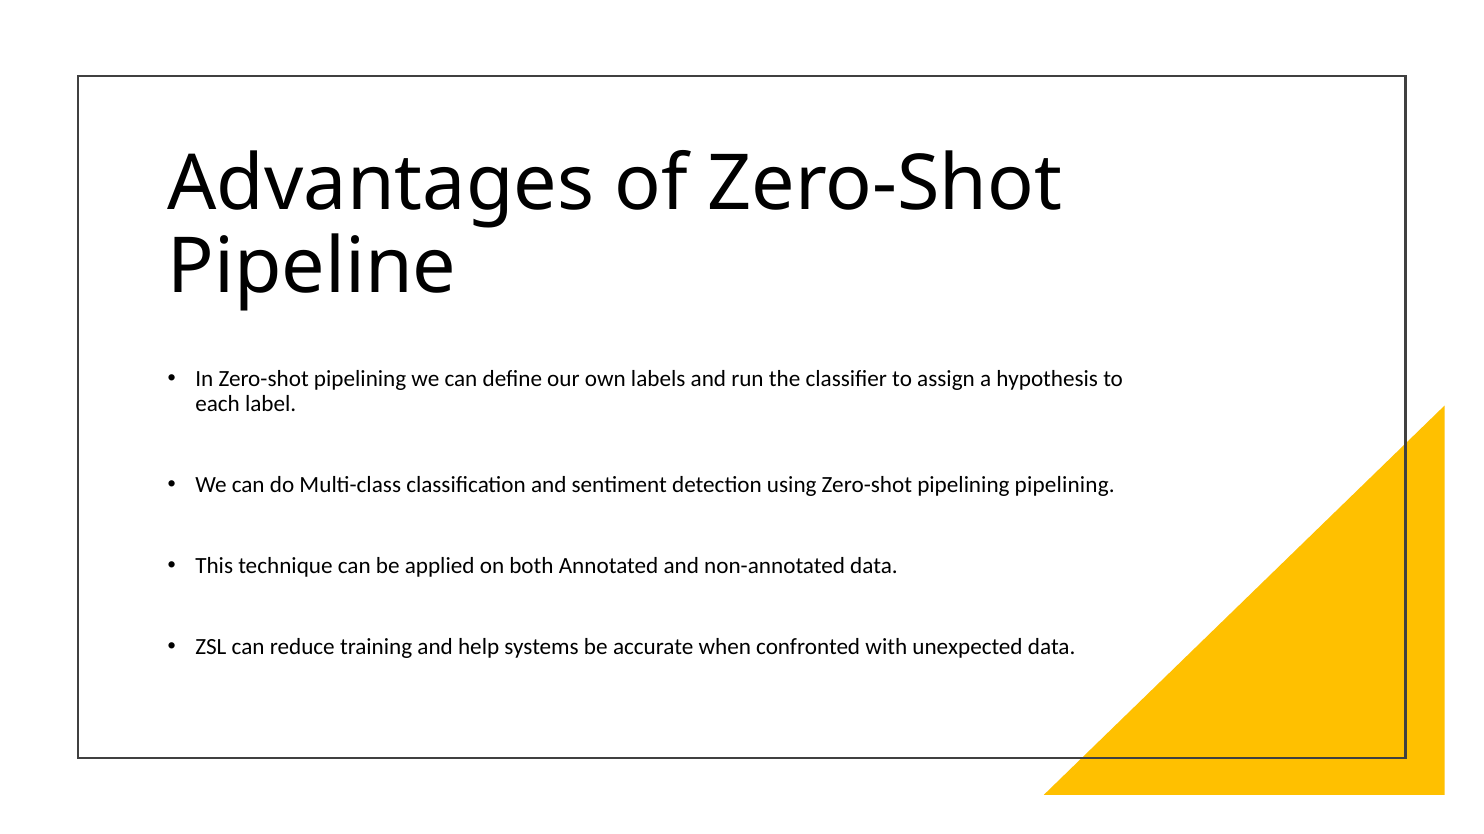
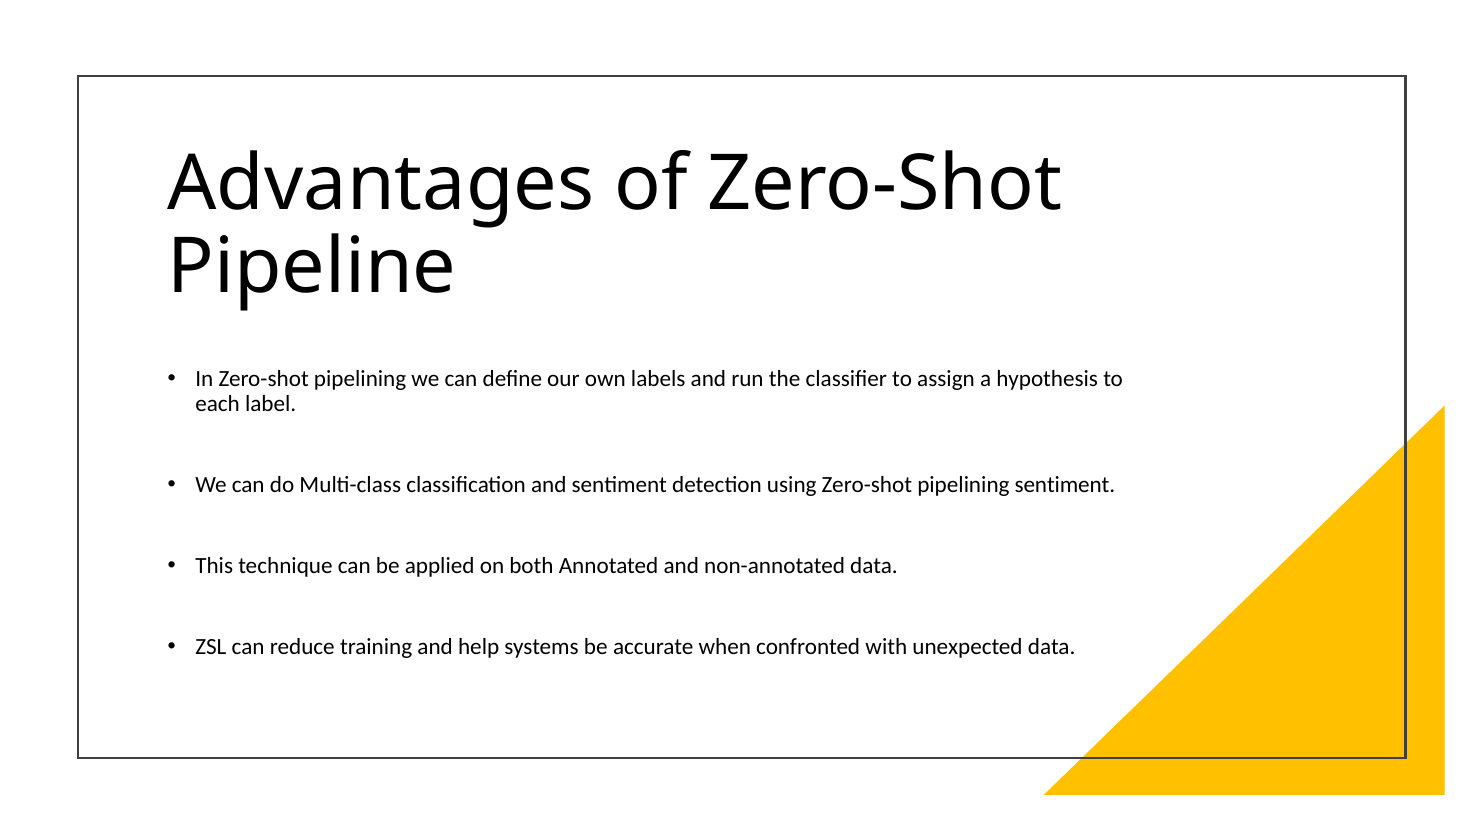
pipelining pipelining: pipelining -> sentiment (1065, 485)
